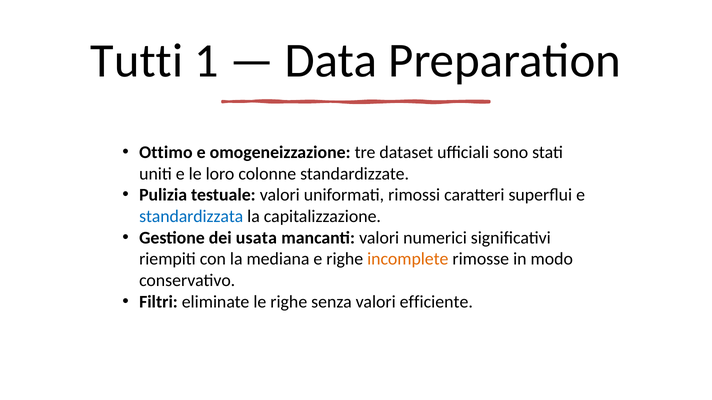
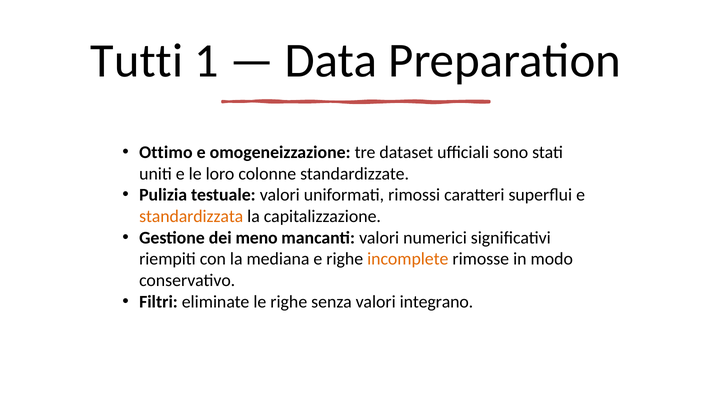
standardizzata colour: blue -> orange (191, 217)
usata: usata -> meno (257, 238)
efficiente: efficiente -> integrano (436, 302)
